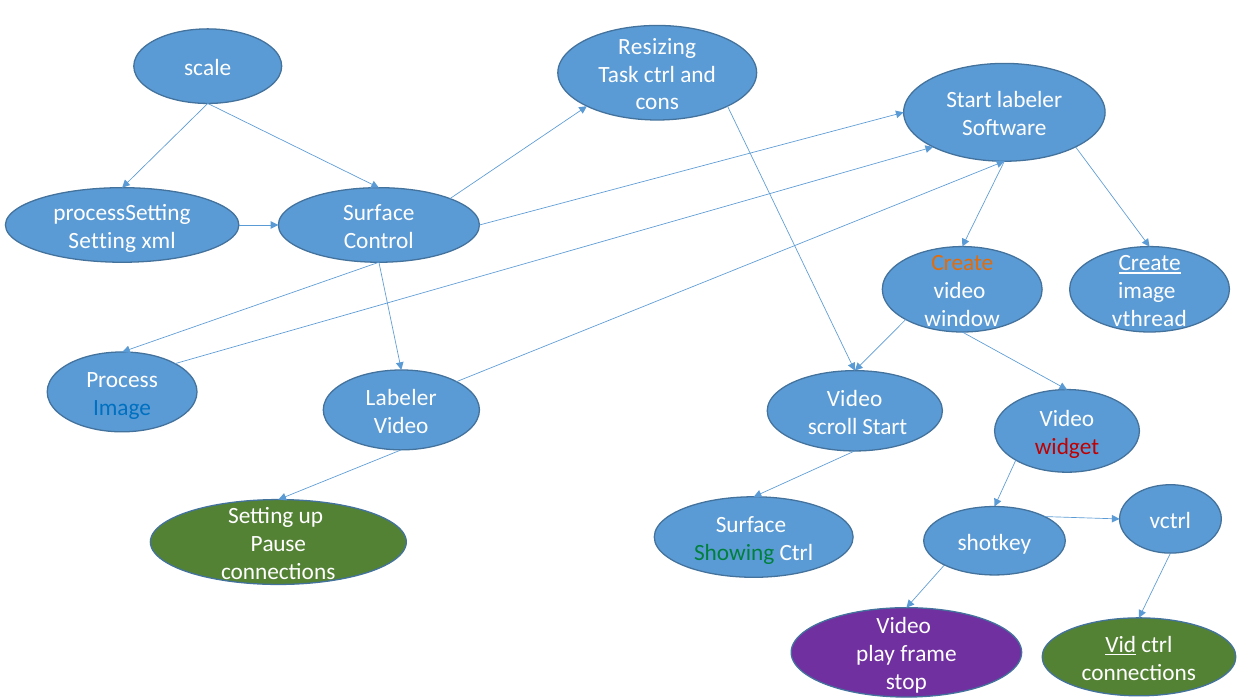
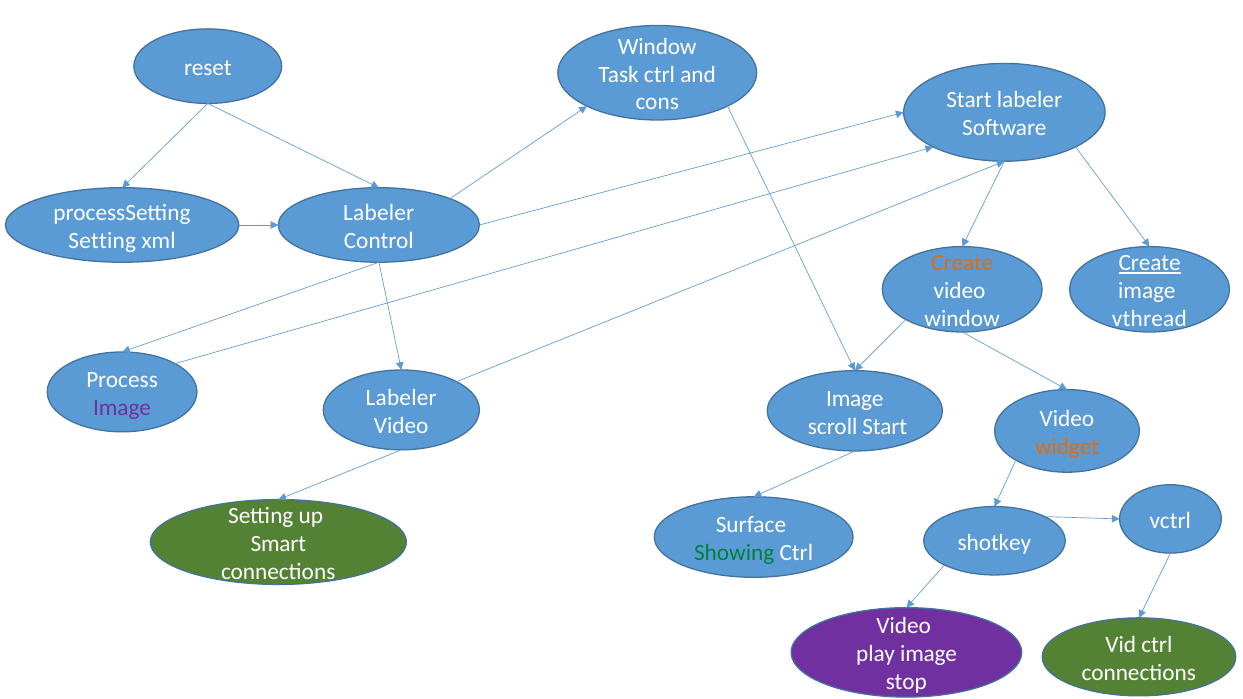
Resizing: Resizing -> Window (657, 46)
scale: scale -> reset (208, 68)
Surface: Surface -> Labeler (379, 213)
Video: Video -> Image (855, 399)
Image colour: blue -> purple (122, 408)
widget colour: red -> orange (1067, 447)
Pause: Pause -> Smart (278, 544)
Vid underline: present -> none (1121, 645)
play frame: frame -> image (929, 654)
